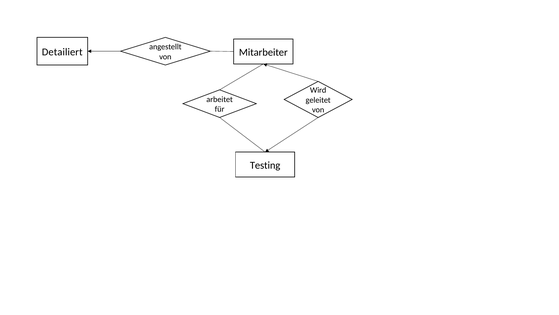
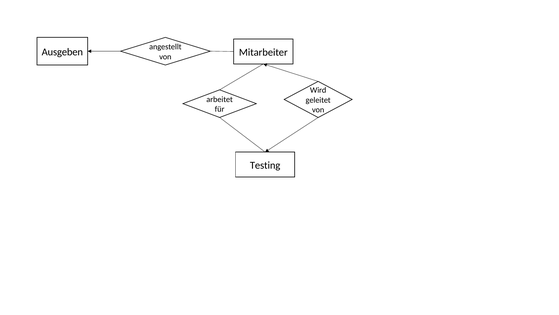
Detailiert: Detailiert -> Ausgeben (62, 52)
